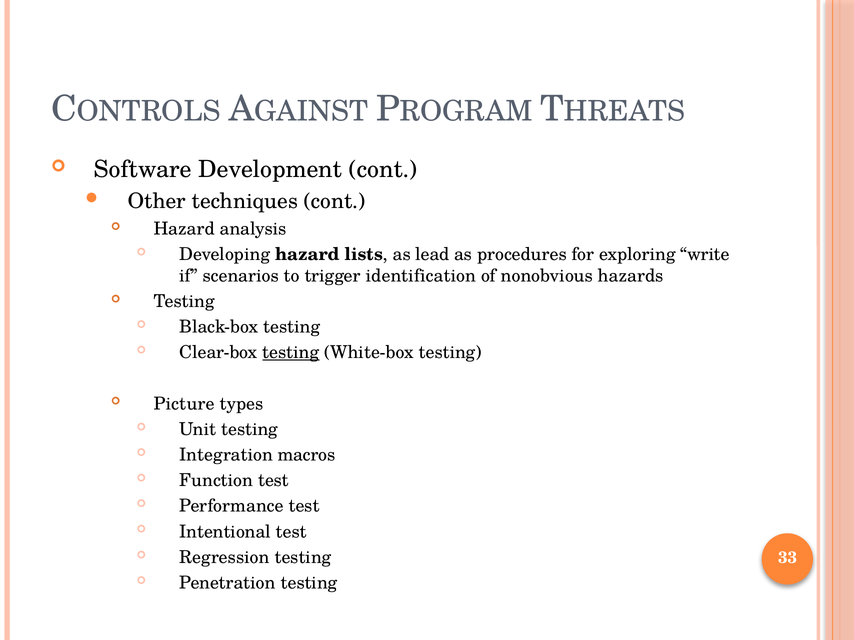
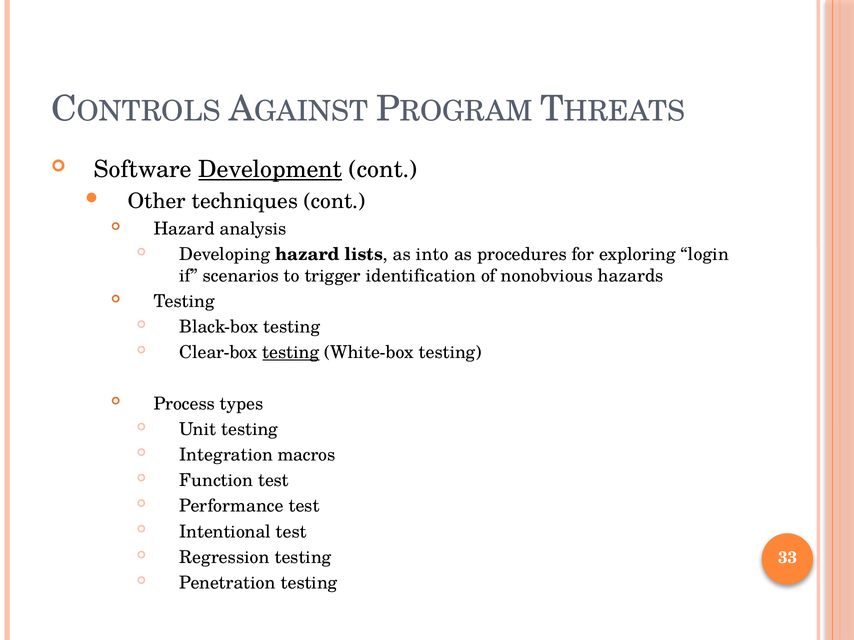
Development underline: none -> present (270, 170)
lead: lead -> into (432, 255)
write: write -> login (705, 255)
Picture: Picture -> Process (184, 404)
